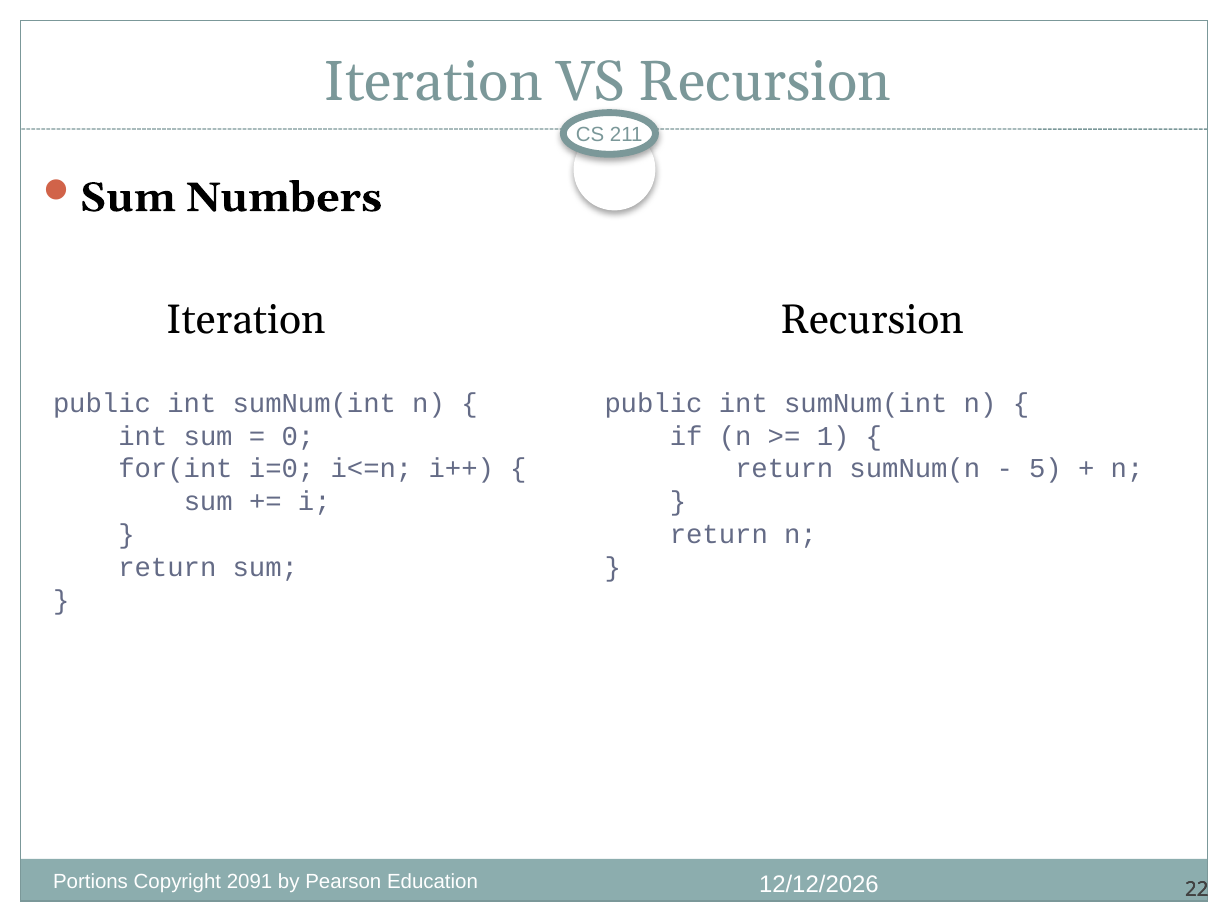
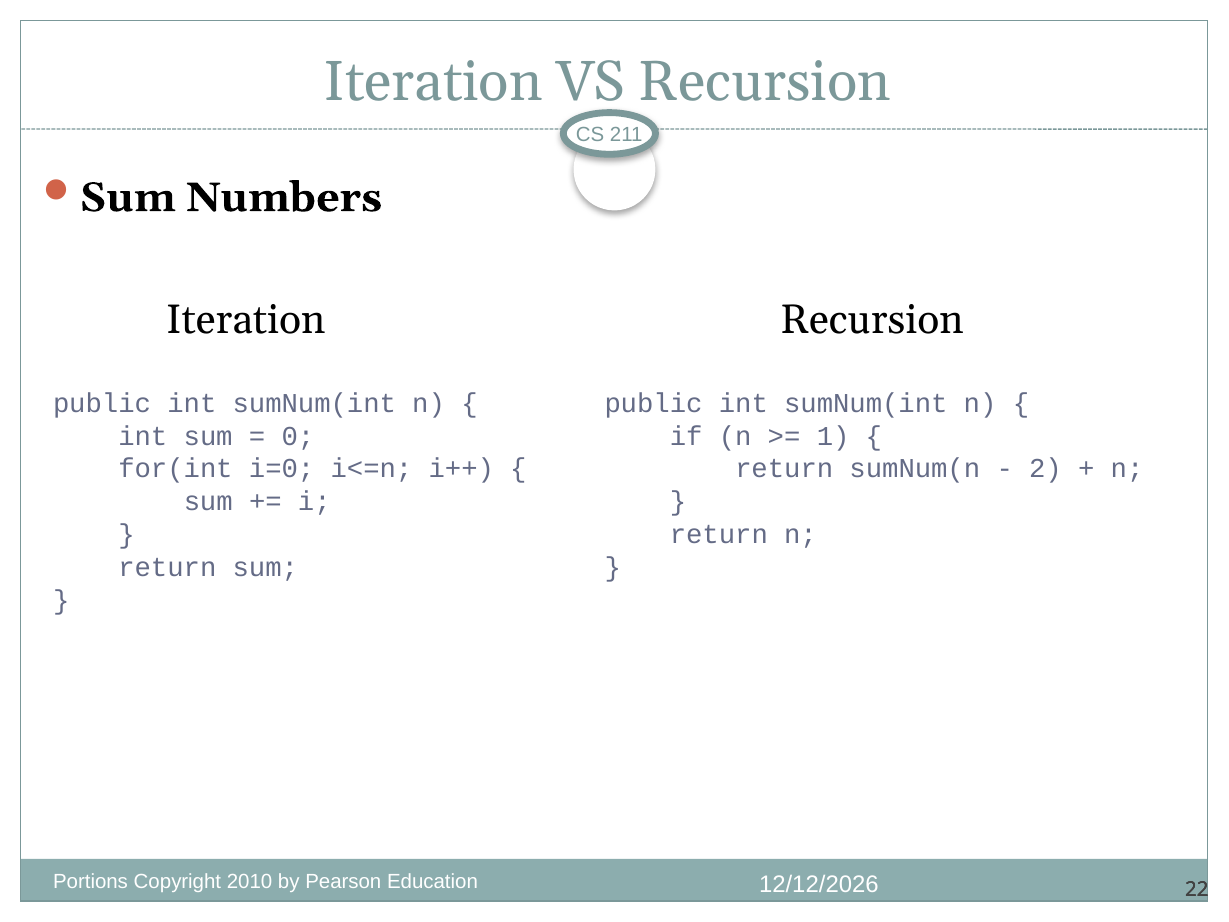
5: 5 -> 2 (1045, 469)
2091: 2091 -> 2010 (250, 881)
